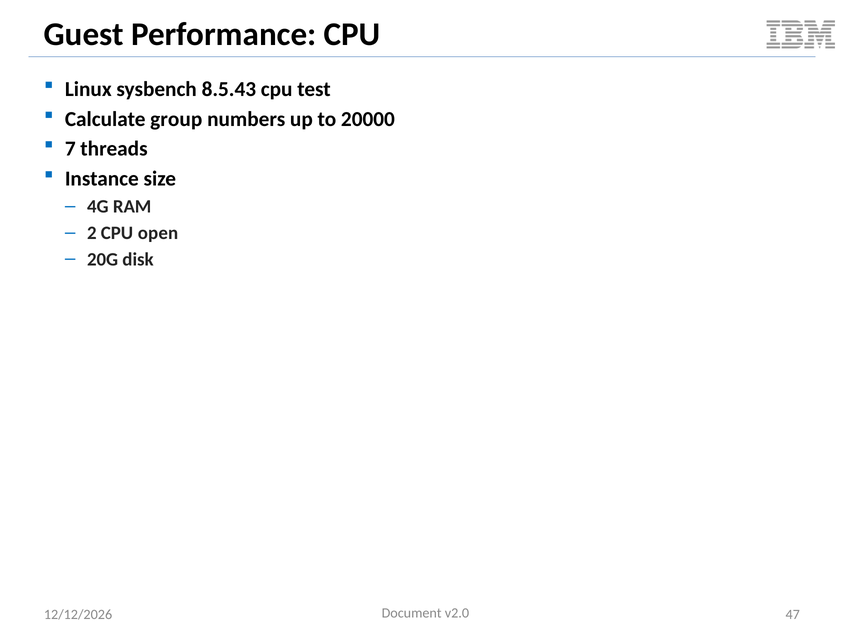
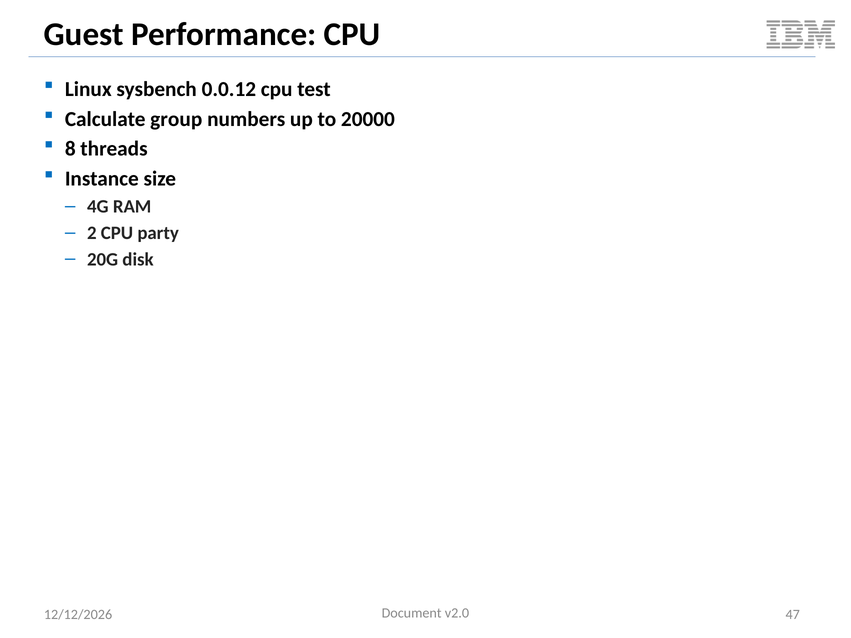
8.5.43: 8.5.43 -> 0.0.12 (229, 89)
7: 7 -> 8 (70, 149)
open: open -> party (158, 233)
